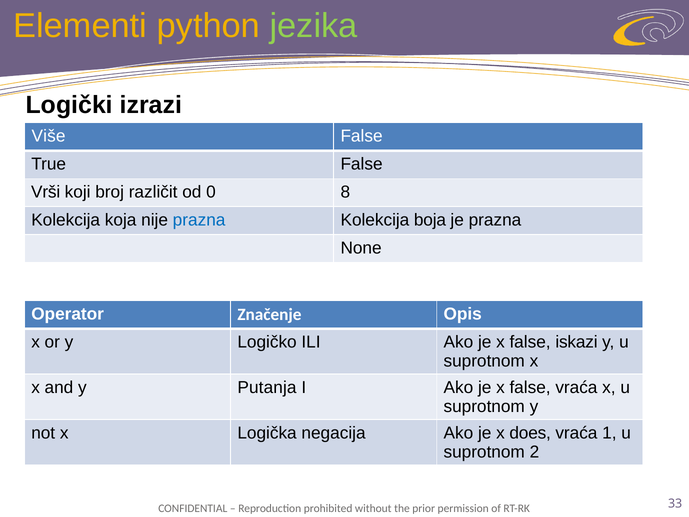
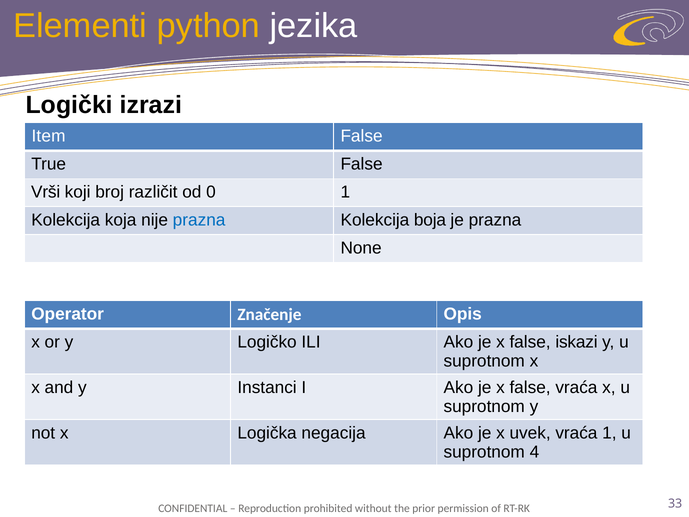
jezika colour: light green -> white (314, 26)
Više: Više -> Item (49, 136)
0 8: 8 -> 1 (345, 192)
Putanja: Putanja -> Instanci (267, 387)
does: does -> uvek (530, 433)
2: 2 -> 4 (534, 452)
